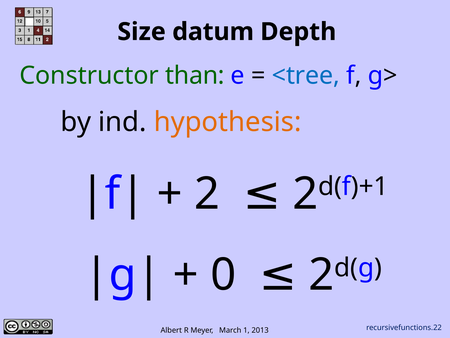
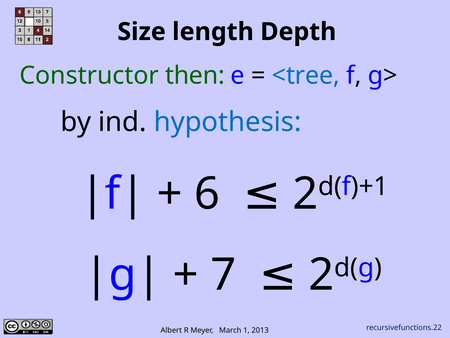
datum: datum -> length (213, 32)
than: than -> then (195, 75)
hypothesis colour: orange -> blue (228, 122)
2: 2 -> 6 (207, 194)
0: 0 -> 7 (223, 275)
